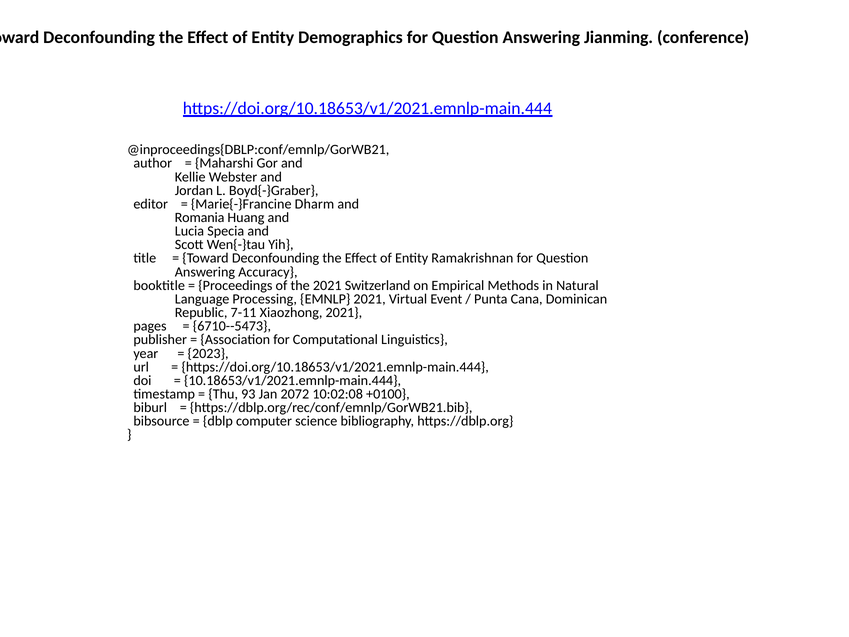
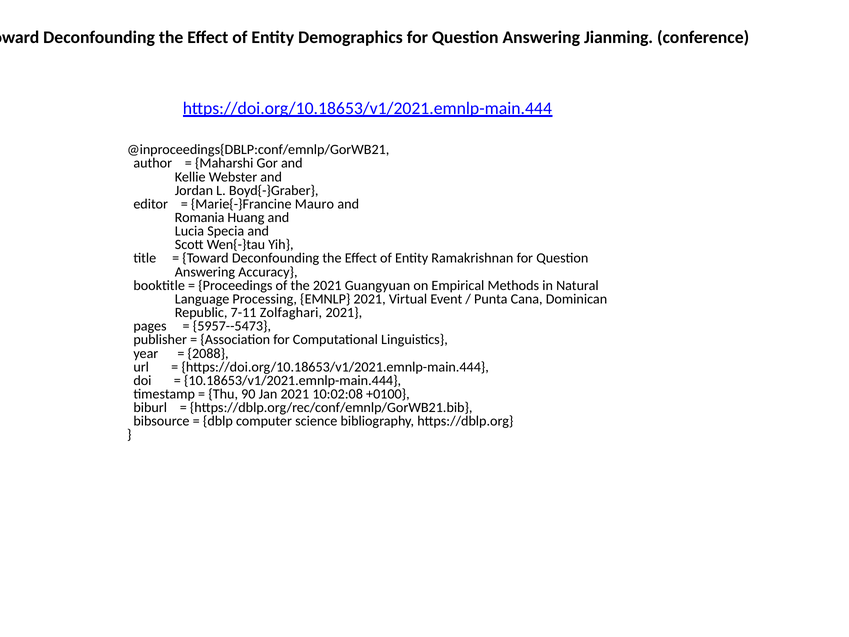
Dharm: Dharm -> Mauro (314, 204)
Switzerland: Switzerland -> Guangyuan (377, 285)
Xiaozhong: Xiaozhong -> Zolfaghari (291, 313)
6710--5473: 6710--5473 -> 5957--5473 (232, 326)
2023: 2023 -> 2088 (208, 353)
93: 93 -> 90 (248, 394)
Jan 2072: 2072 -> 2021 (295, 394)
